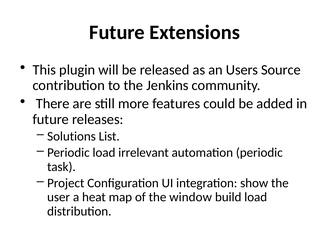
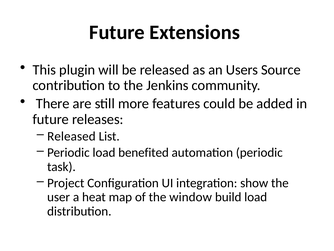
Solutions: Solutions -> Released (71, 136)
irrelevant: irrelevant -> benefited (144, 152)
